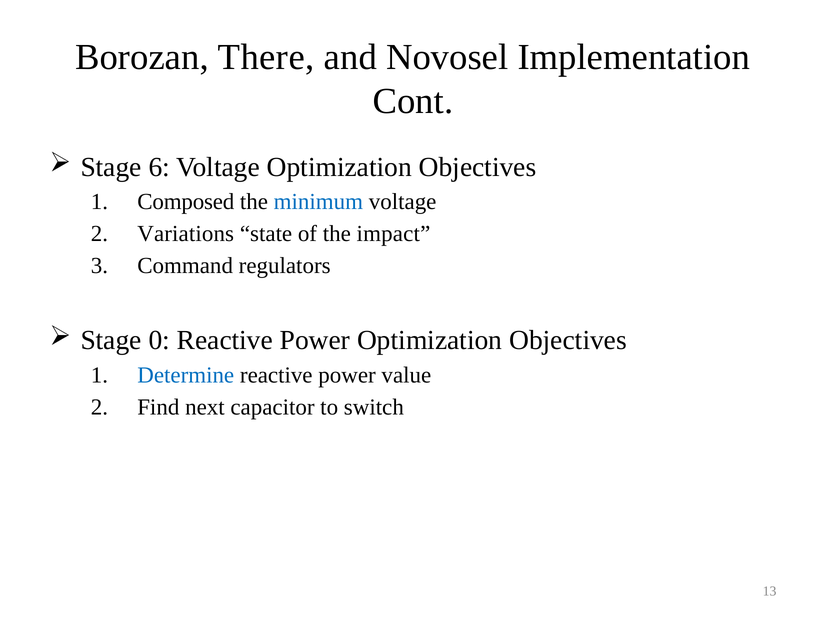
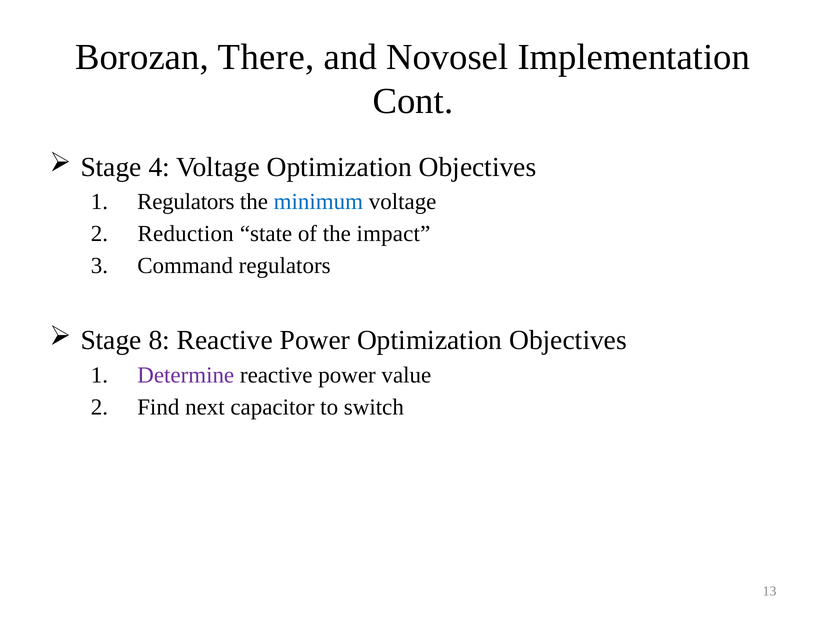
6: 6 -> 4 (159, 167)
1 Composed: Composed -> Regulators (186, 202)
Variations: Variations -> Reduction (186, 234)
0: 0 -> 8 (159, 341)
Determine colour: blue -> purple (186, 375)
